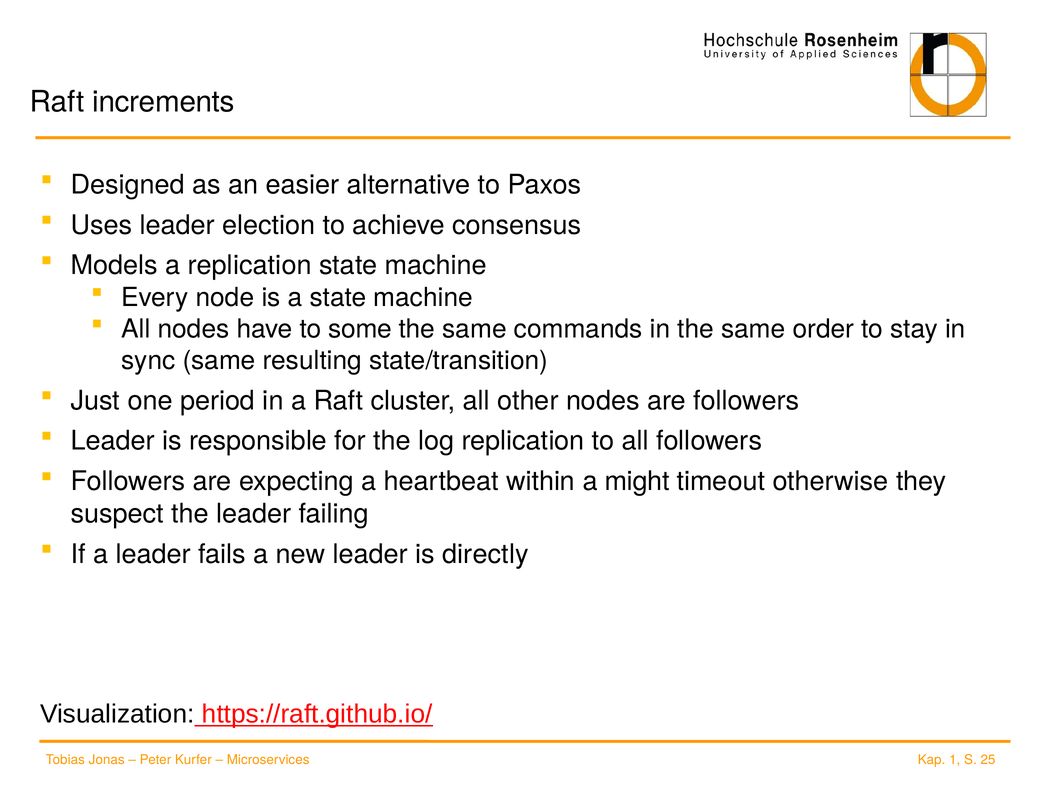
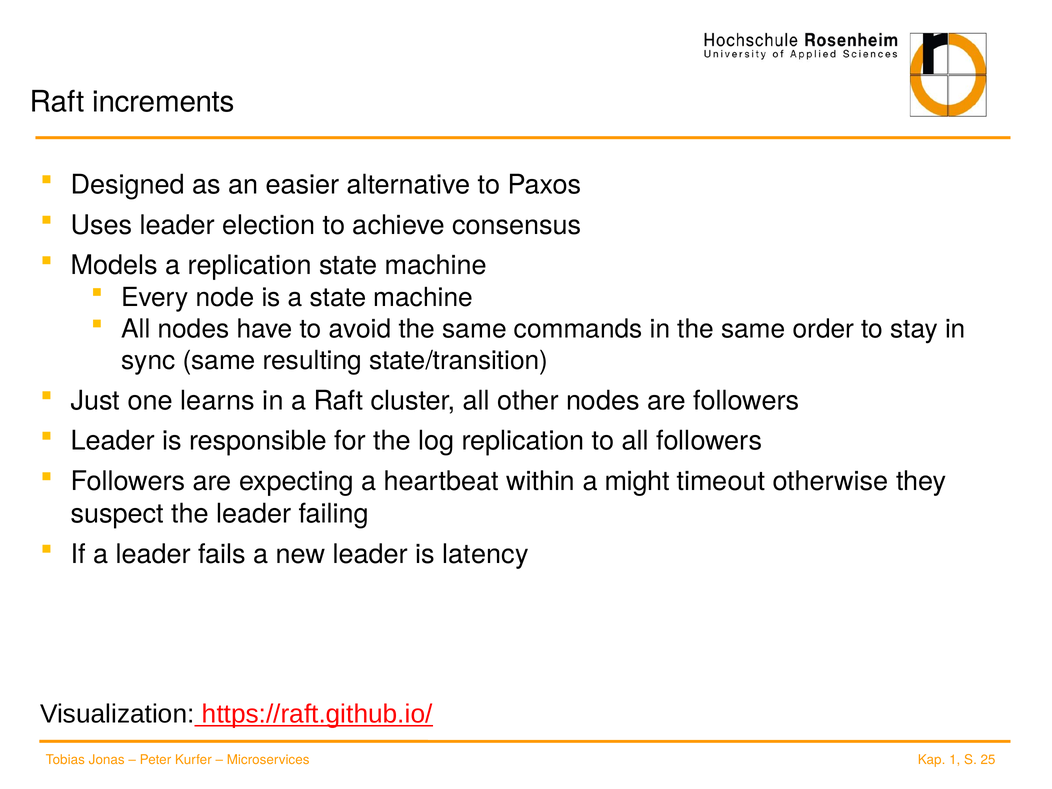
some: some -> avoid (360, 329)
period: period -> learns (217, 401)
directly: directly -> latency (485, 554)
